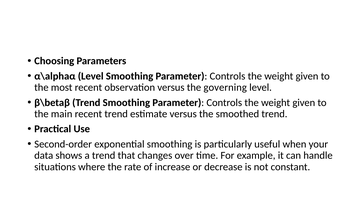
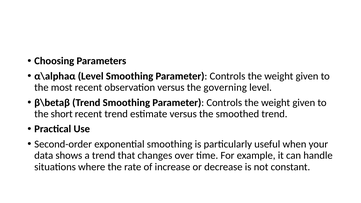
main: main -> short (62, 114)
